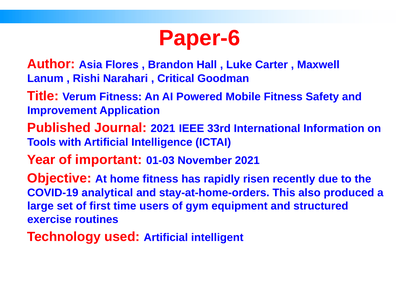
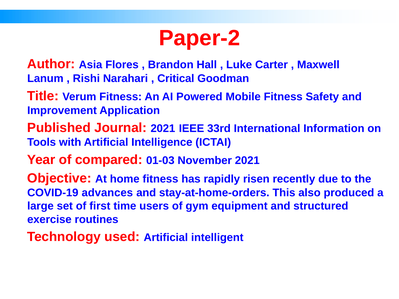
Paper-6: Paper-6 -> Paper-2 (200, 38)
important: important -> compared (109, 160)
analytical: analytical -> advances (107, 193)
